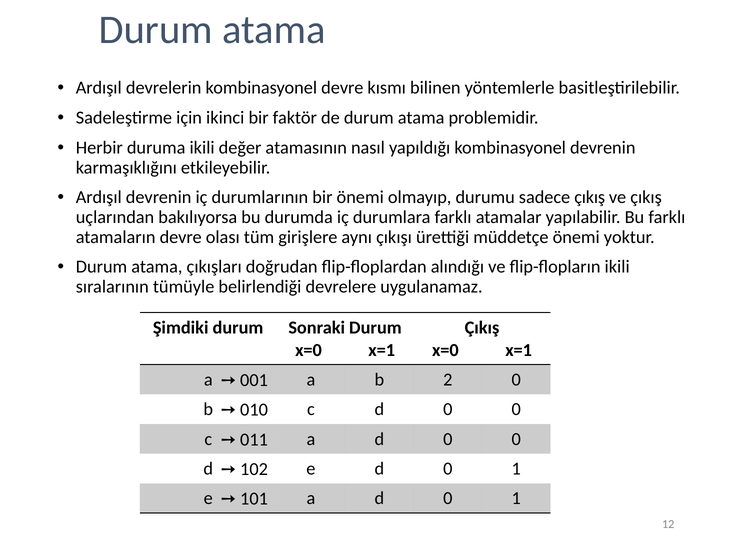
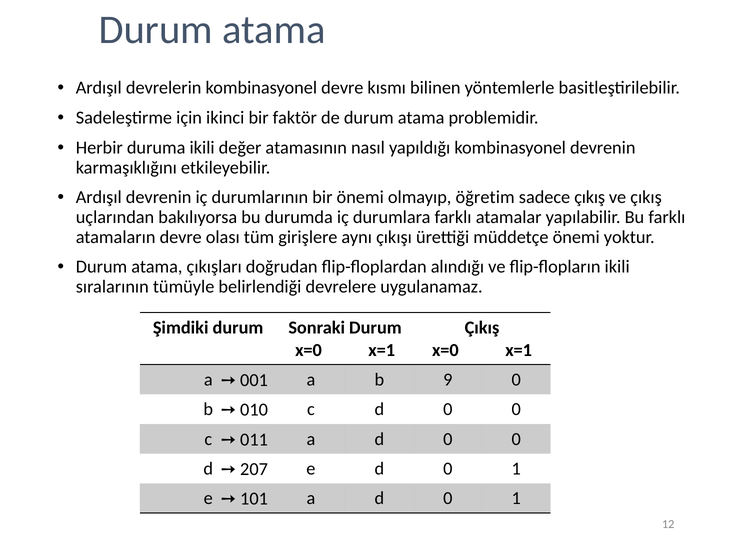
durumu: durumu -> öğretim (485, 197)
2: 2 -> 9 (448, 380)
102: 102 -> 207 (254, 469)
